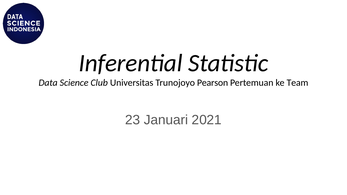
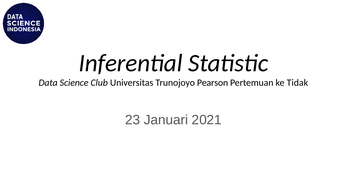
Team: Team -> Tidak (297, 83)
